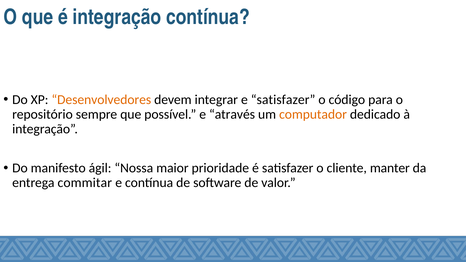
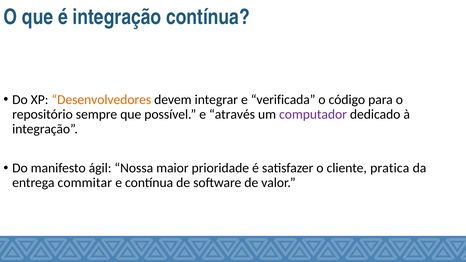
e satisfazer: satisfazer -> verificada (283, 100)
computador colour: orange -> purple (313, 114)
manter: manter -> pratica (390, 168)
